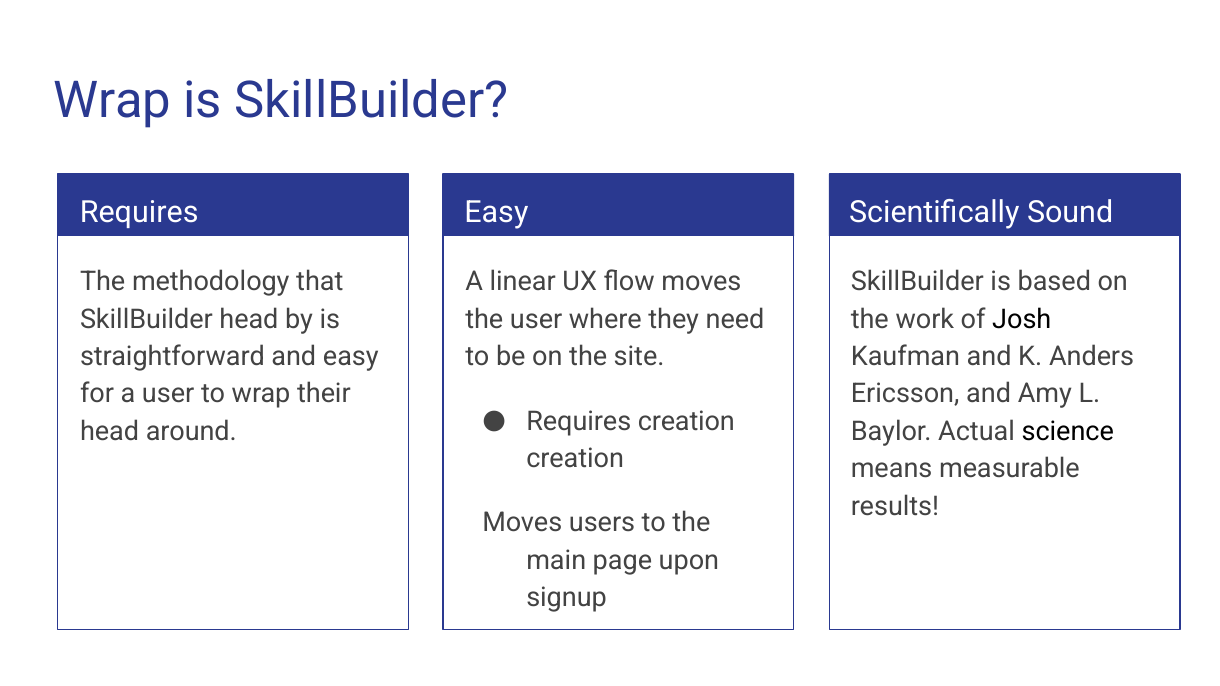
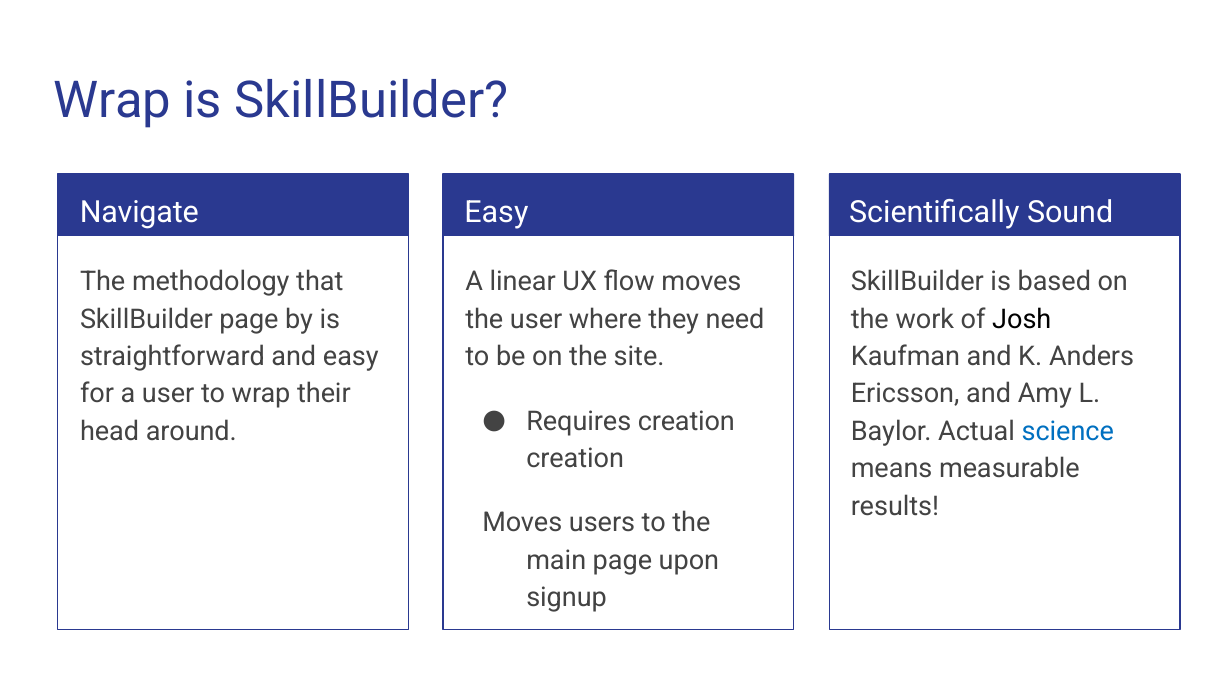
Requires: Requires -> Navigate (139, 212)
SkillBuilder head: head -> page (249, 319)
science colour: black -> blue (1068, 432)
